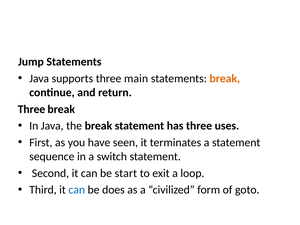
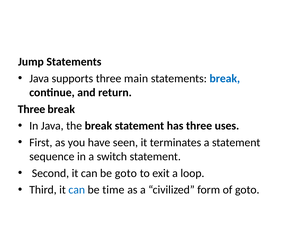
break colour: orange -> blue (225, 78)
be start: start -> goto (126, 173)
does: does -> time (113, 190)
